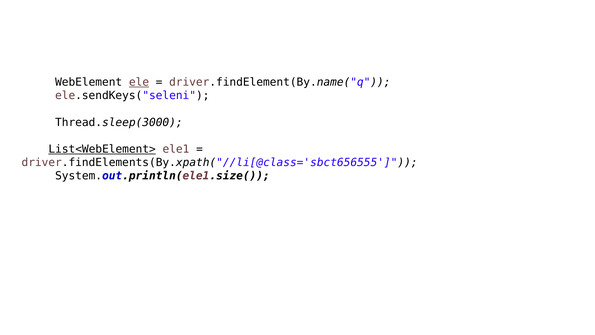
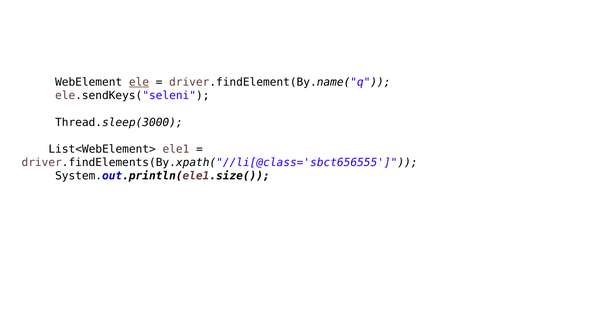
List<WebElement> underline: present -> none (102, 149)
